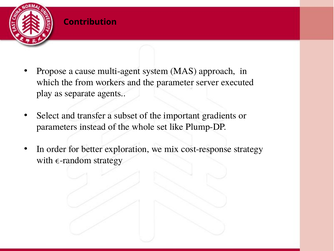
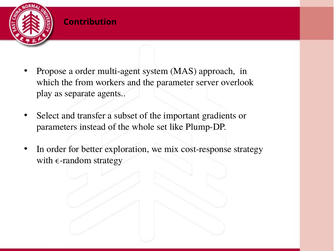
a cause: cause -> order (85, 71)
executed: executed -> overlook (237, 82)
